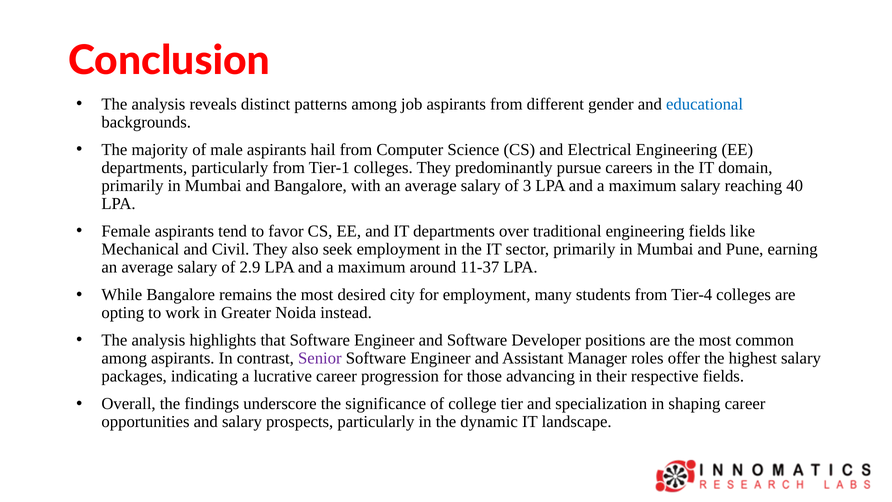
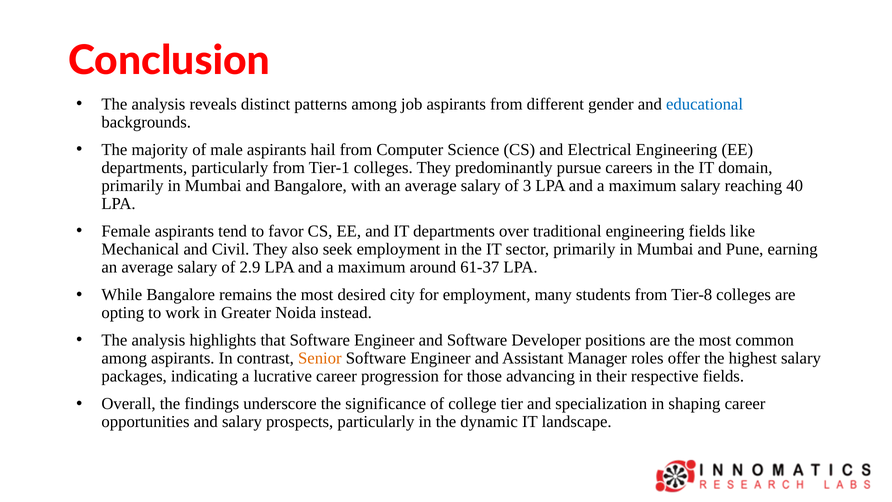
11-37: 11-37 -> 61-37 (480, 267)
Tier-4: Tier-4 -> Tier-8 (692, 294)
Senior colour: purple -> orange (320, 358)
